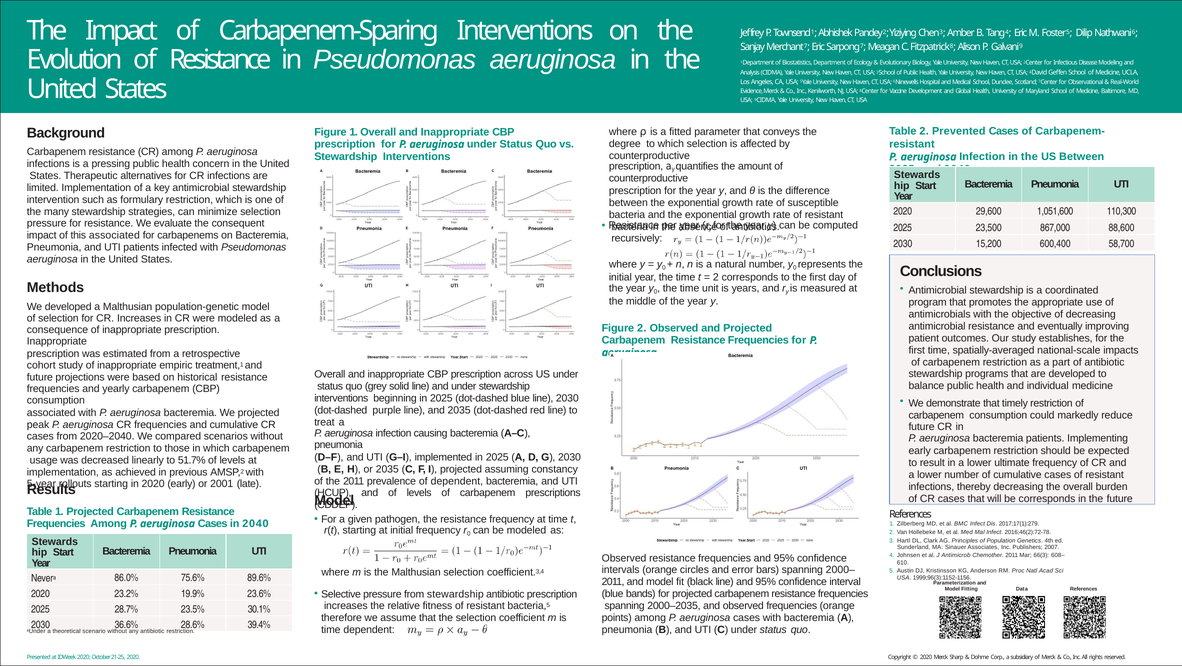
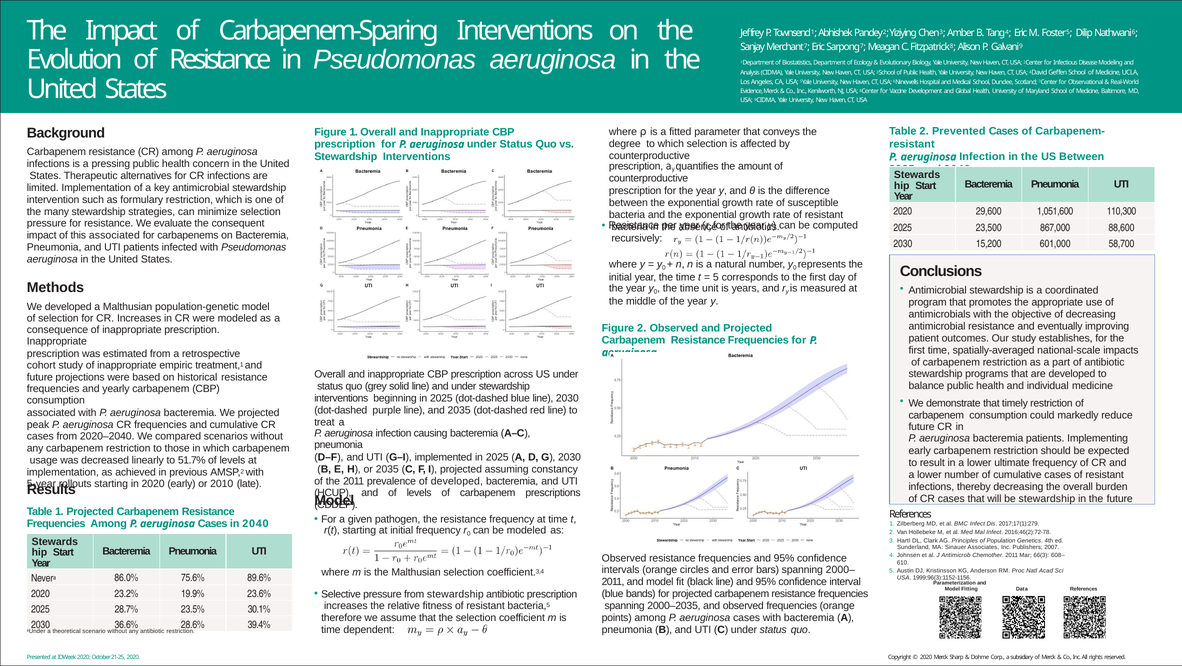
600,400: 600,400 -> 601,000 (1055, 244)
2: 2 -> 5 (716, 278)
of dependent: dependent -> developed (457, 481)
2001: 2001 -> 2010 (222, 484)
be corresponds: corresponds -> stewardship (1047, 499)
